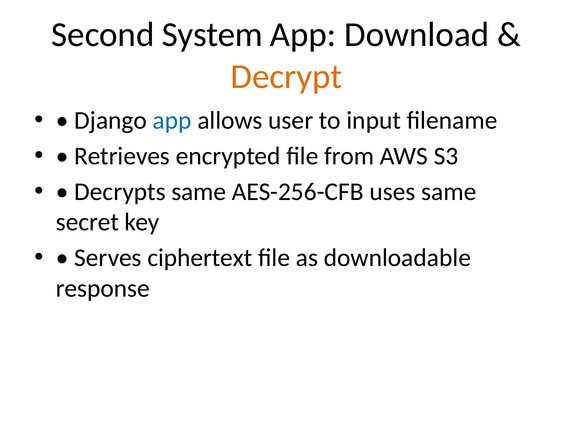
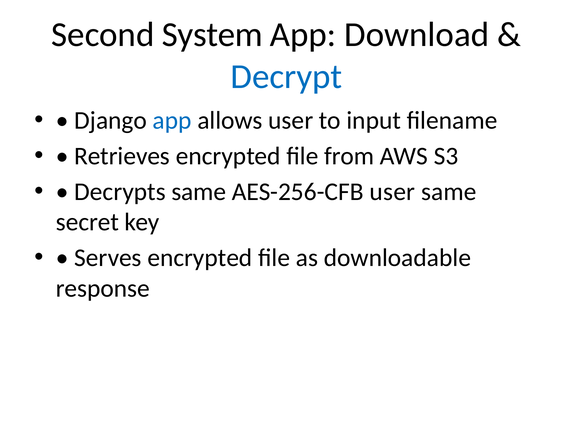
Decrypt colour: orange -> blue (286, 76)
AES-256-CFB uses: uses -> user (392, 192)
Serves ciphertext: ciphertext -> encrypted (200, 258)
